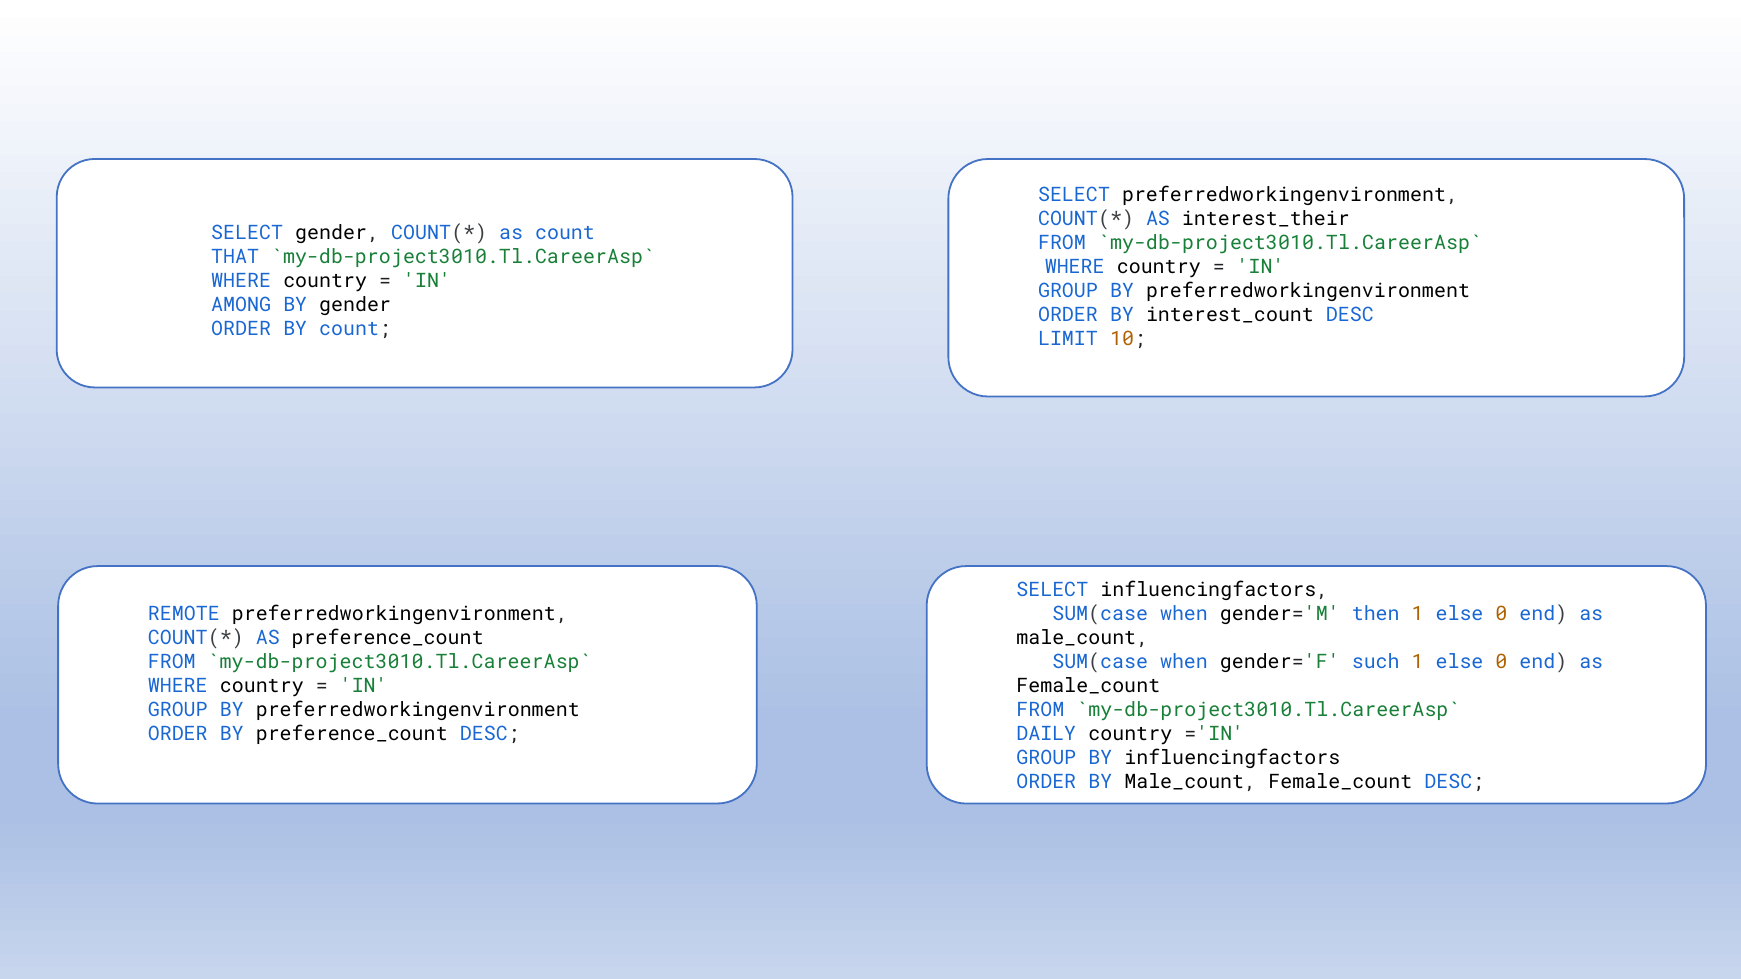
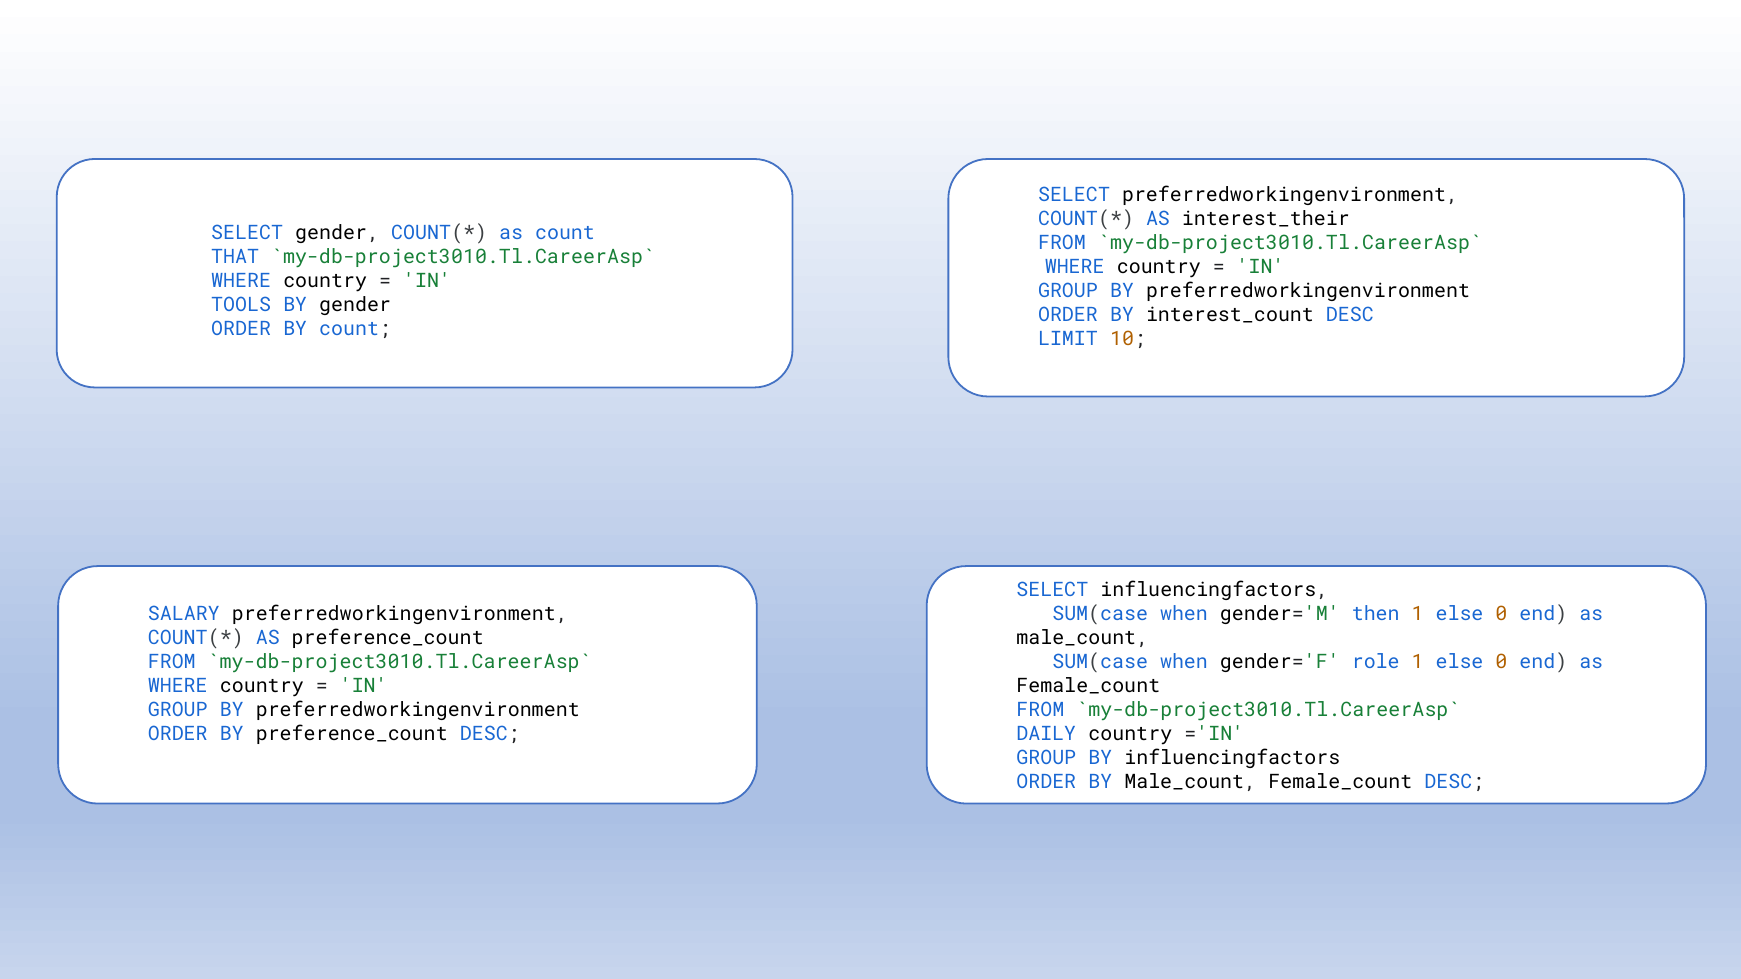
AMONG: AMONG -> TOOLS (241, 305)
REMOTE: REMOTE -> SALARY (184, 615)
such: such -> role (1376, 662)
